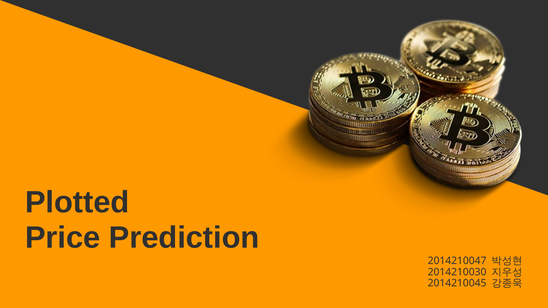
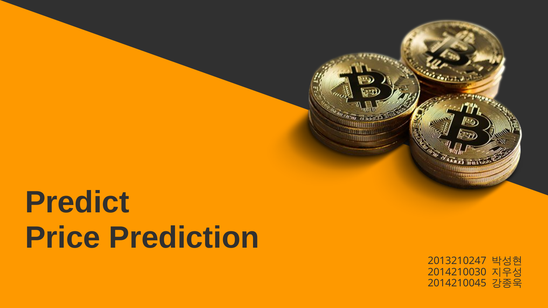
Plotted: Plotted -> Predict (77, 203)
2014210047: 2014210047 -> 2013210247 (457, 261)
